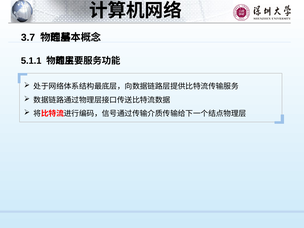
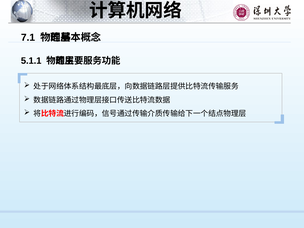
3.7: 3.7 -> 7.1 (28, 37)
